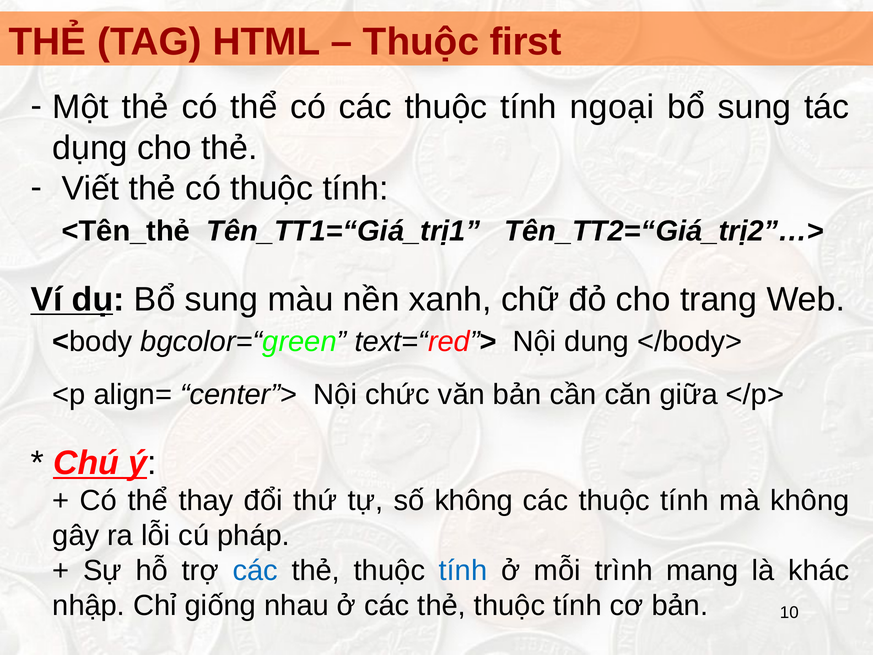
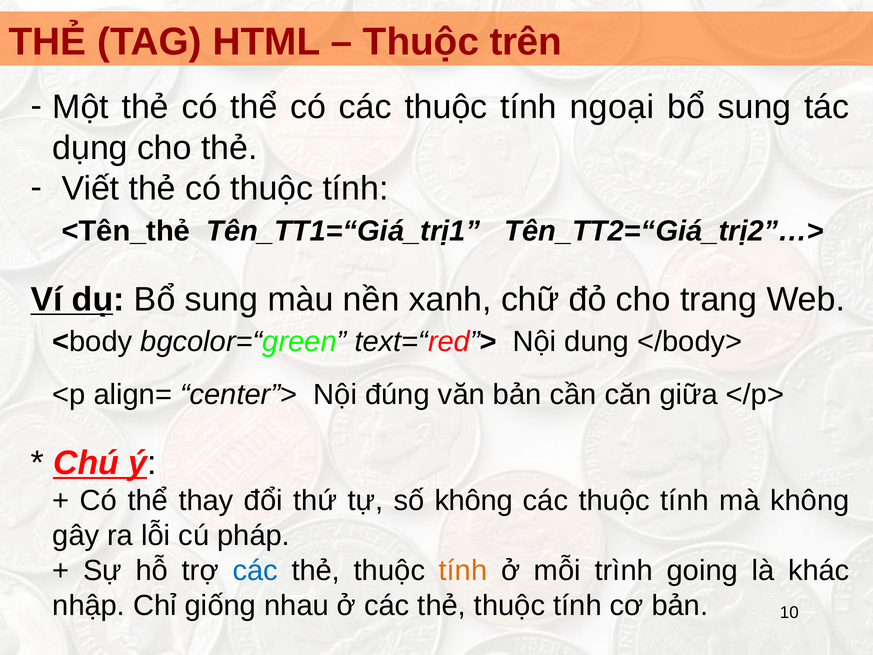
first: first -> trên (526, 42)
chức: chức -> đúng (397, 395)
tính colour: blue -> orange (463, 570)
mang: mang -> going (702, 570)
